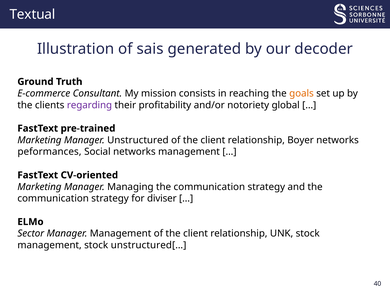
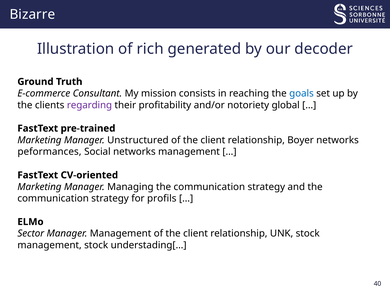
Textual: Textual -> Bizarre (32, 14)
sais: sais -> rich (150, 49)
goals colour: orange -> blue (301, 94)
diviser: diviser -> profils (162, 199)
unstructured[…: unstructured[… -> understading[… (149, 246)
